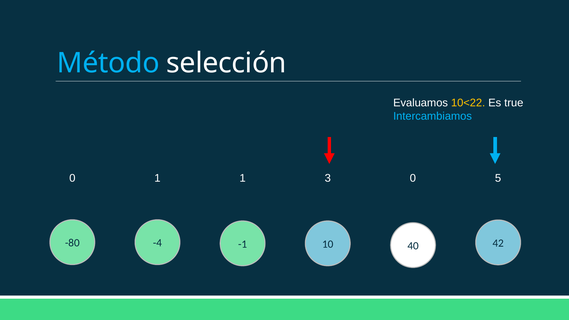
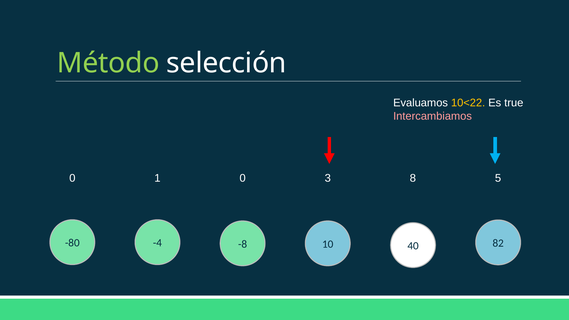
Método colour: light blue -> light green (108, 63)
Intercambiamos colour: light blue -> pink (433, 116)
1 1: 1 -> 0 (243, 178)
3 0: 0 -> 8 (413, 178)
-1: -1 -> -8 (243, 244)
42: 42 -> 82 (498, 243)
